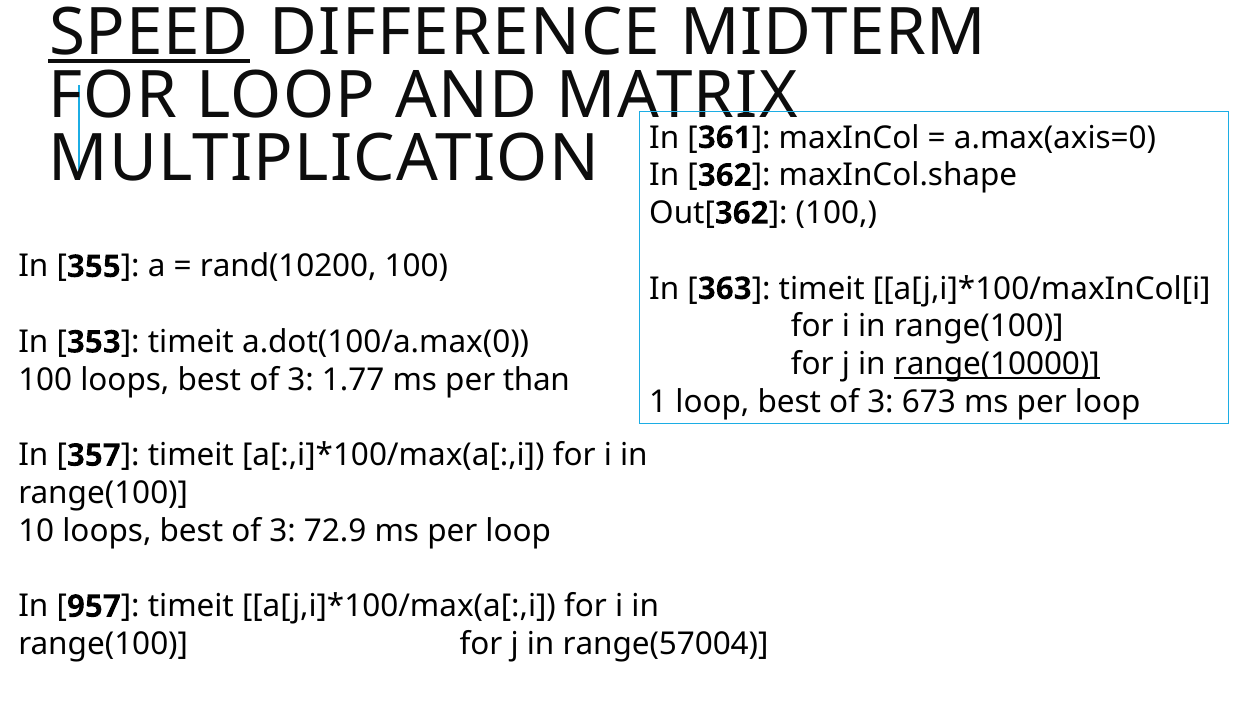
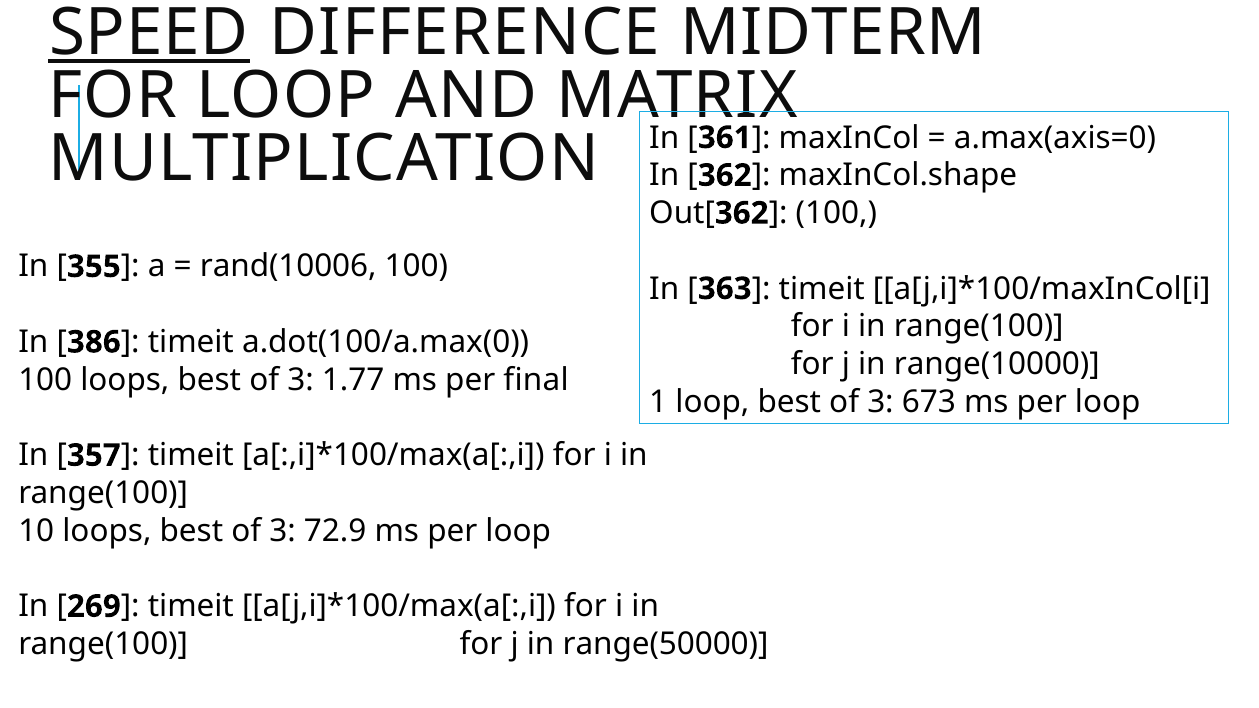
rand(10200: rand(10200 -> rand(10006 (288, 267)
353: 353 -> 386 (94, 342)
range(10000 underline: present -> none (997, 364)
than: than -> final (536, 380)
957: 957 -> 269 (94, 607)
range(57004: range(57004 -> range(50000 (666, 644)
